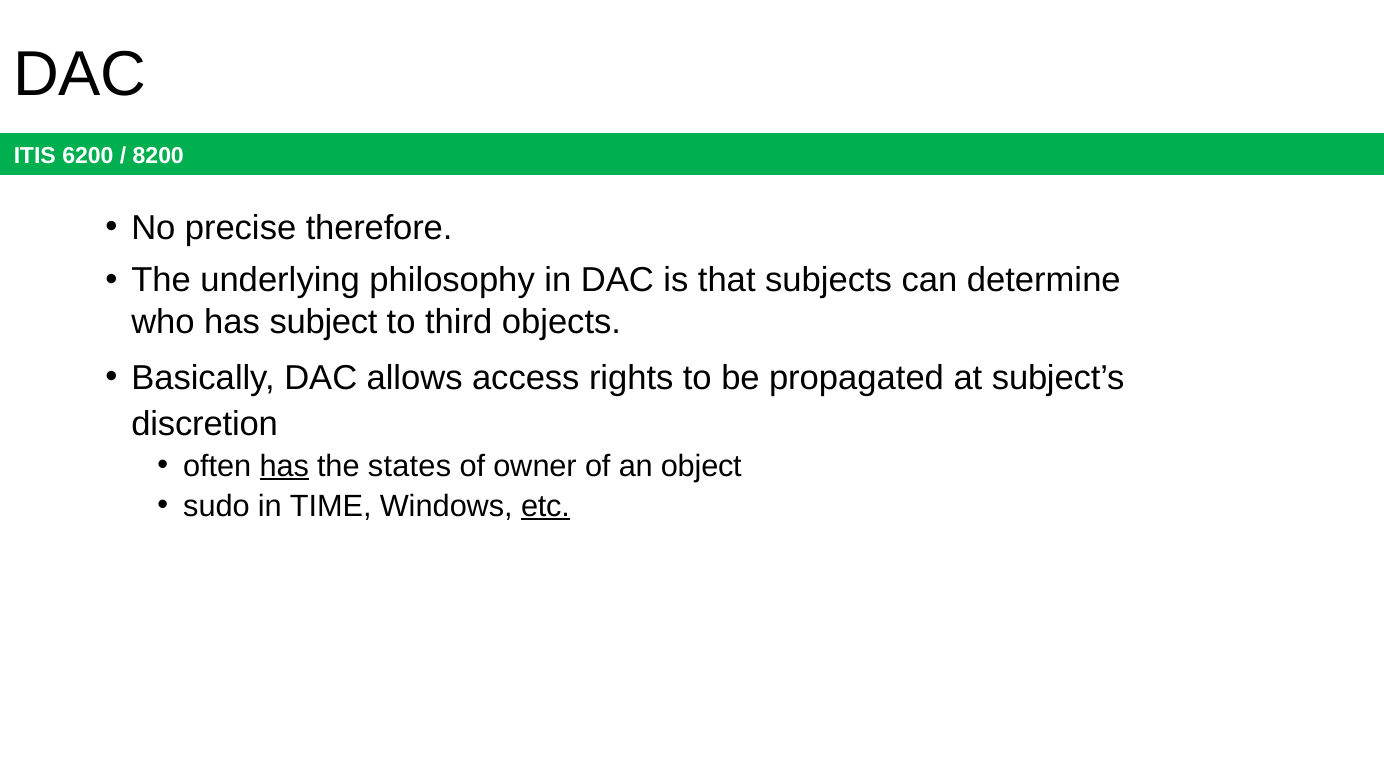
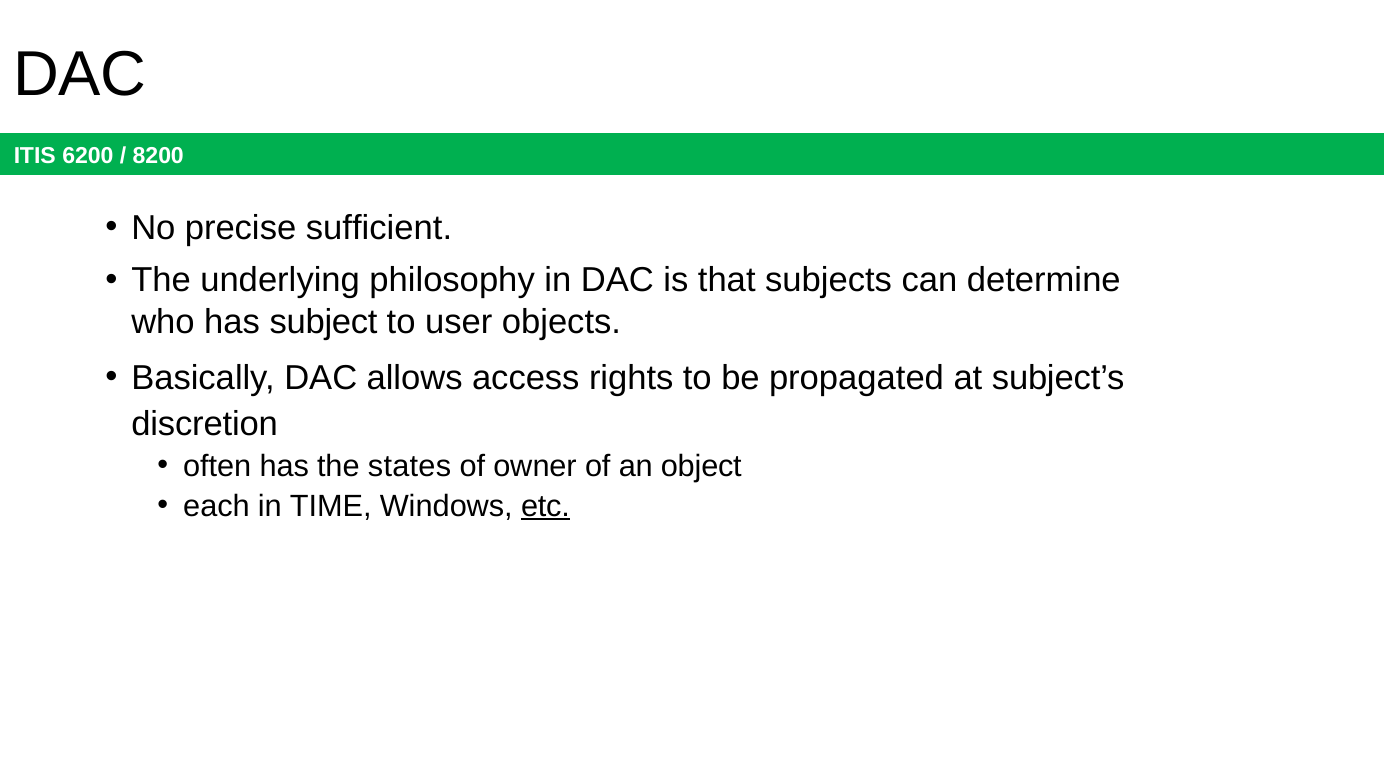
therefore: therefore -> sufficient (379, 228)
third: third -> user (459, 322)
has underline: present -> none (284, 466)
sudo: sudo -> each (216, 506)
